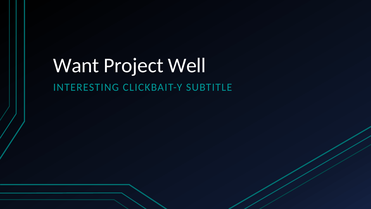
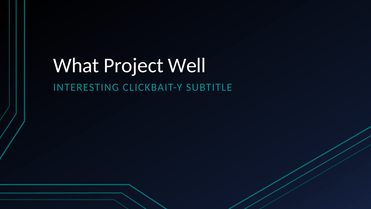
Want: Want -> What (76, 65)
